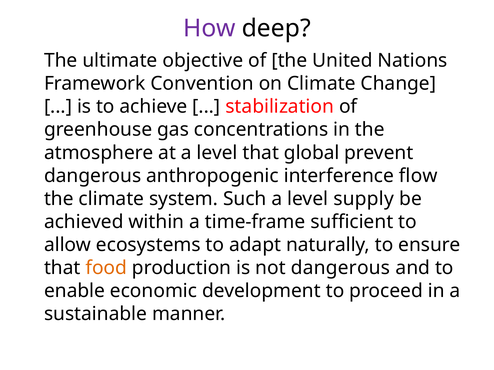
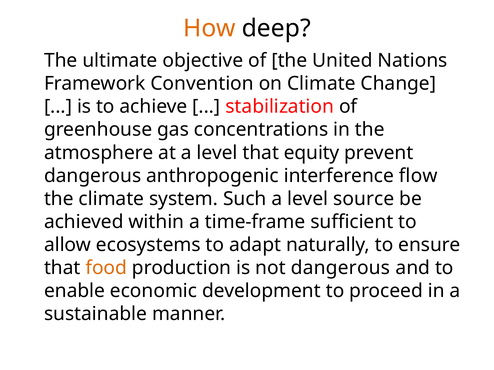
How colour: purple -> orange (209, 28)
global: global -> equity (312, 153)
supply: supply -> source (364, 199)
